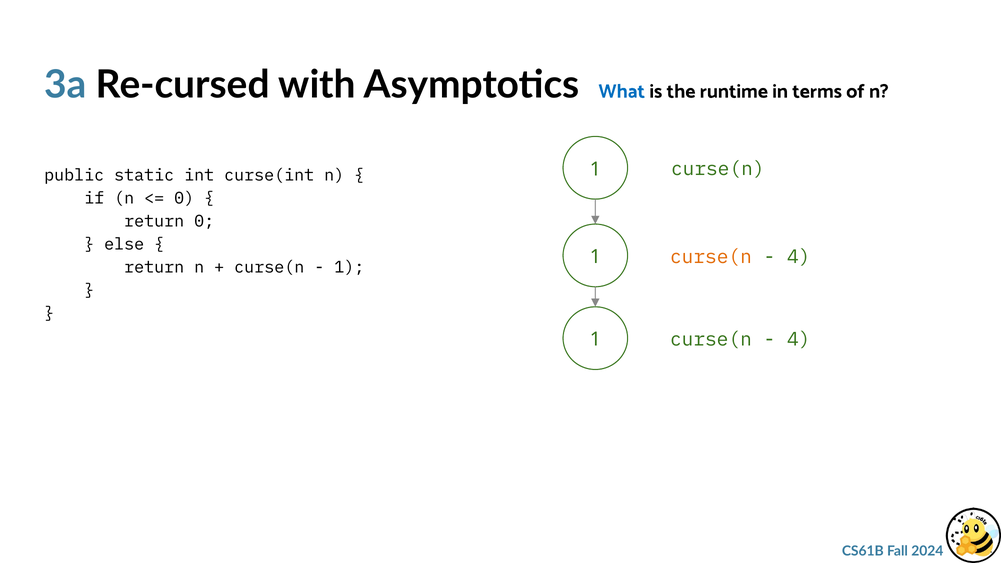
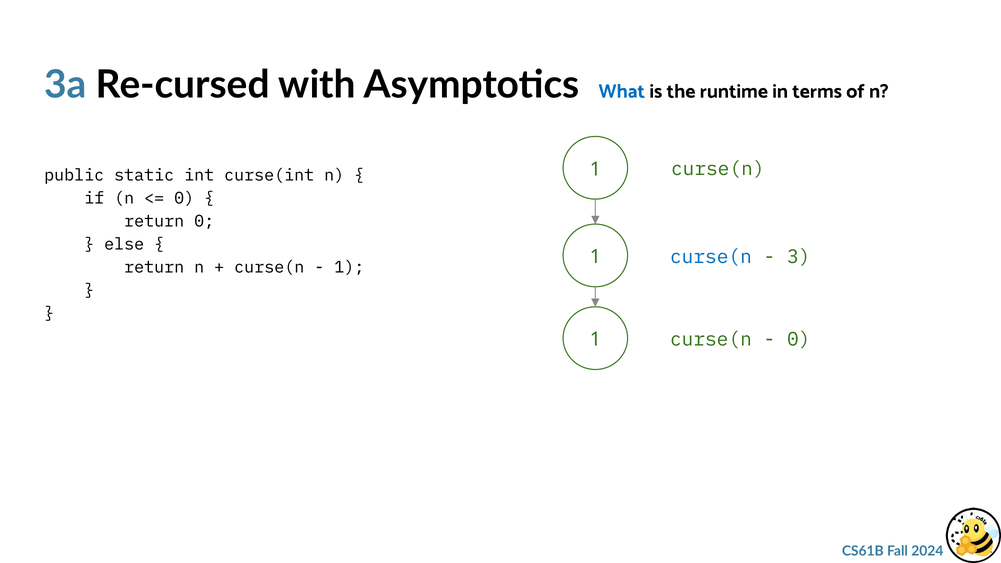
curse(n colour: orange -> blue (711, 257)
4: 4 -> 3 (799, 257)
4: 4 -> 0 (799, 339)
